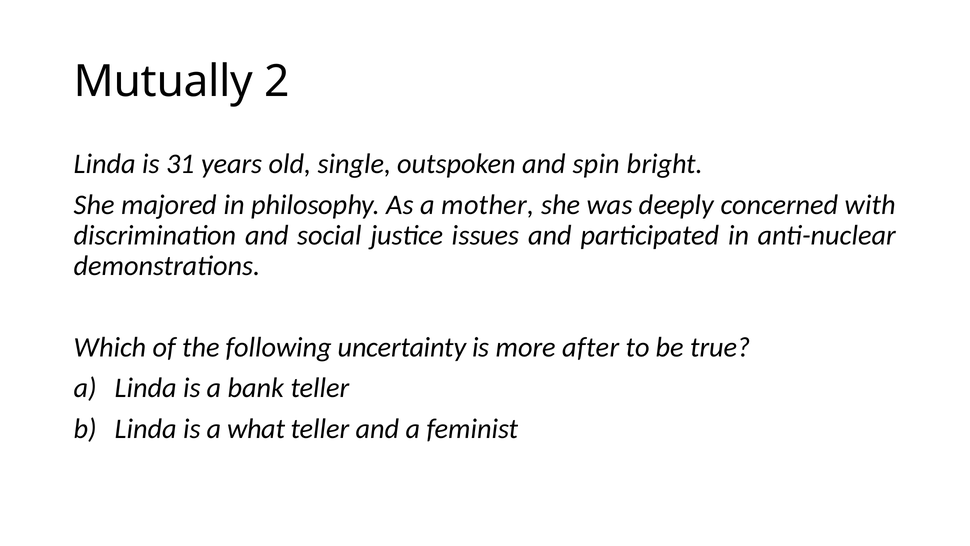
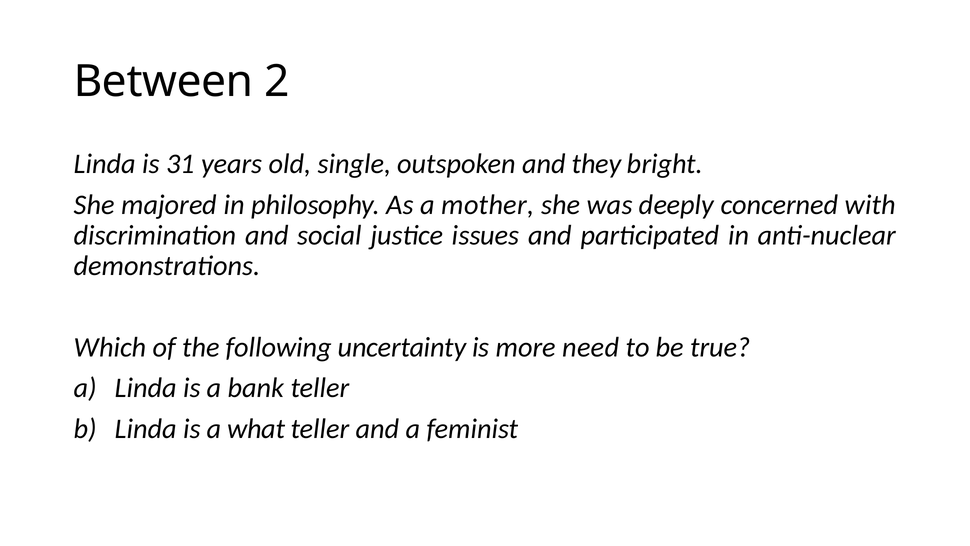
Mutually: Mutually -> Between (163, 81)
spin: spin -> they (597, 164)
after: after -> need (591, 347)
